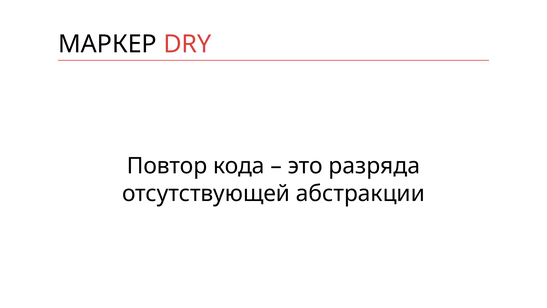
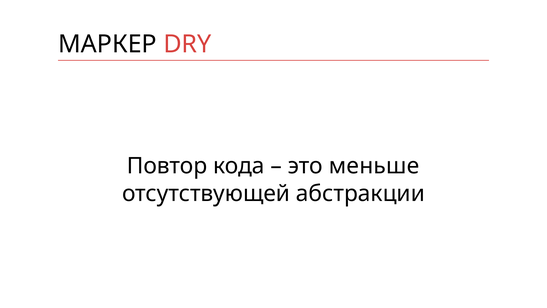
разряда: разряда -> меньше (374, 166)
